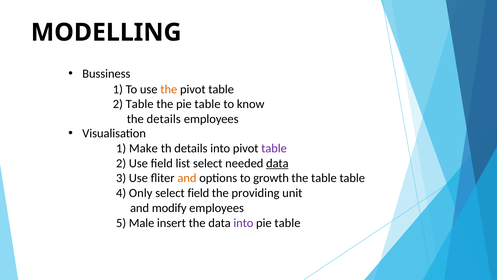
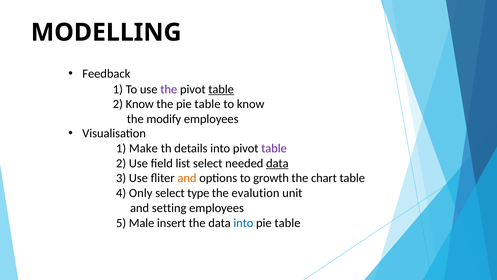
Bussiness: Bussiness -> Feedback (106, 74)
the colour: orange -> purple (169, 89)
table underline: none -> present (221, 89)
2 Table: Table -> Know (140, 104)
the details: details -> modify (164, 119)
the table: table -> chart (324, 178)
select field: field -> type (198, 193)
providing: providing -> evalution (255, 193)
modify: modify -> setting (169, 208)
into colour: purple -> blue (243, 223)
